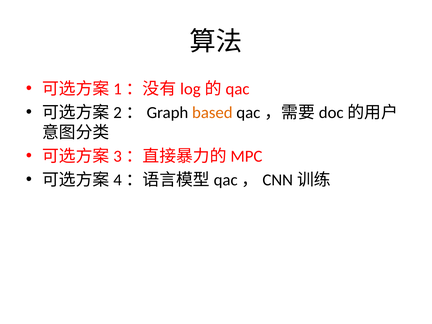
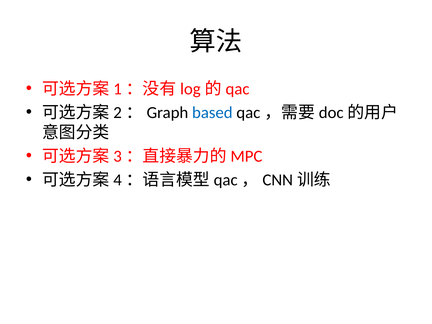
based colour: orange -> blue (212, 113)
